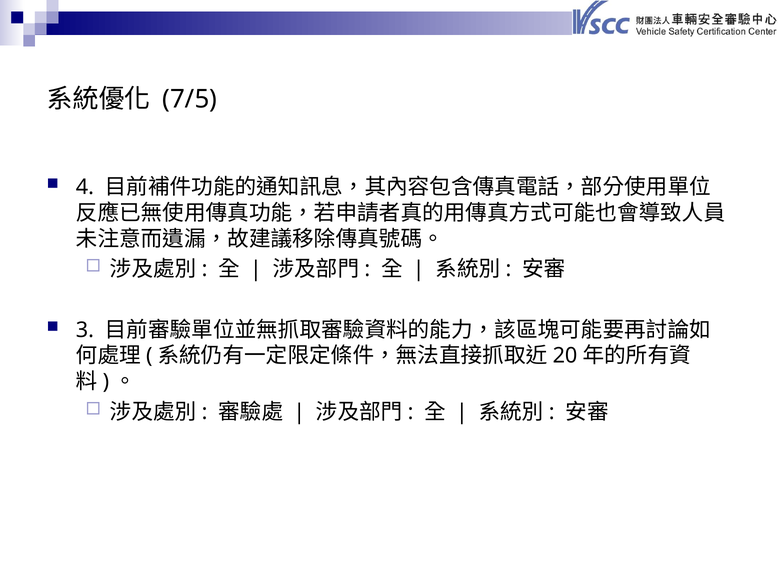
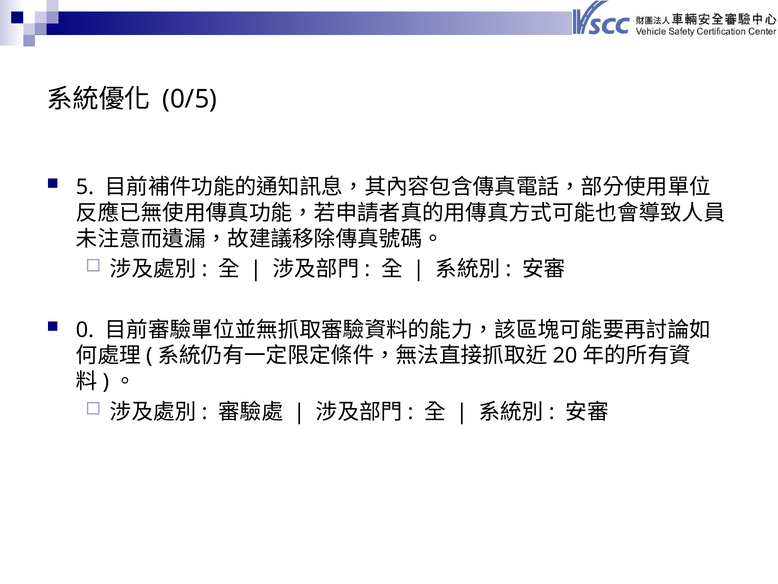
7/5: 7/5 -> 0/5 (190, 99)
4: 4 -> 5 (85, 187)
3: 3 -> 0 (85, 330)
